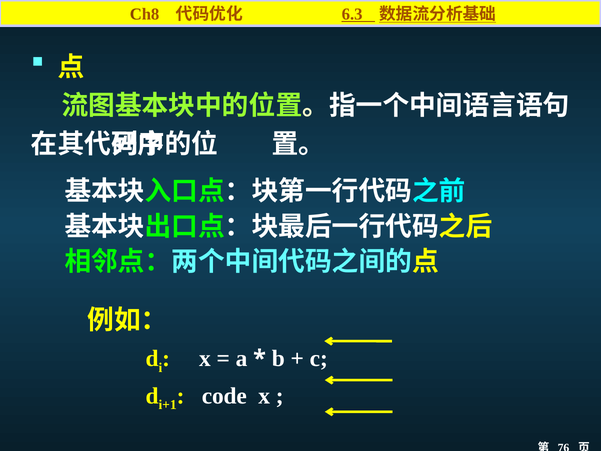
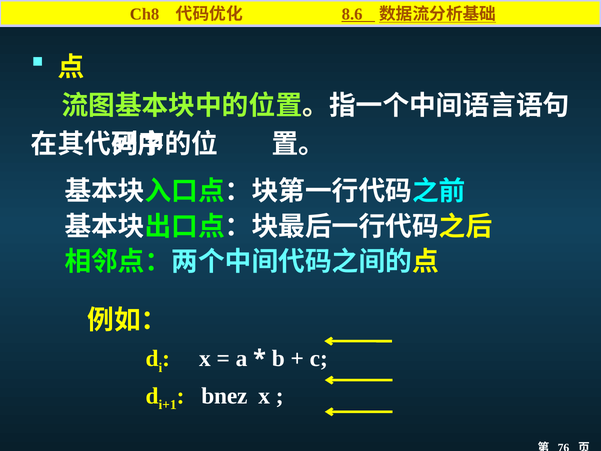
6.3: 6.3 -> 8.6 (352, 14)
code: code -> bnez (224, 396)
